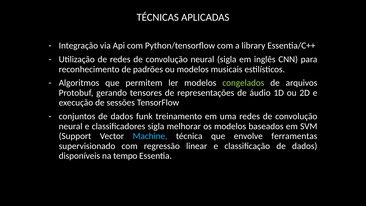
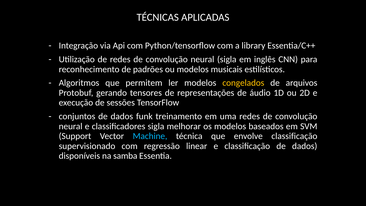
congelados colour: light green -> yellow (243, 83)
envolve ferramentas: ferramentas -> classificação (294, 136)
tempo: tempo -> samba (125, 156)
